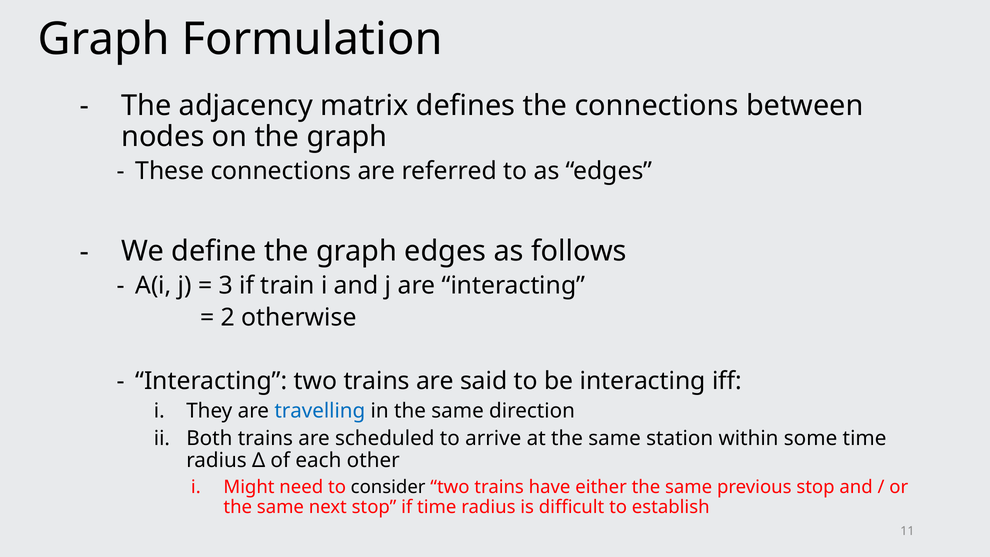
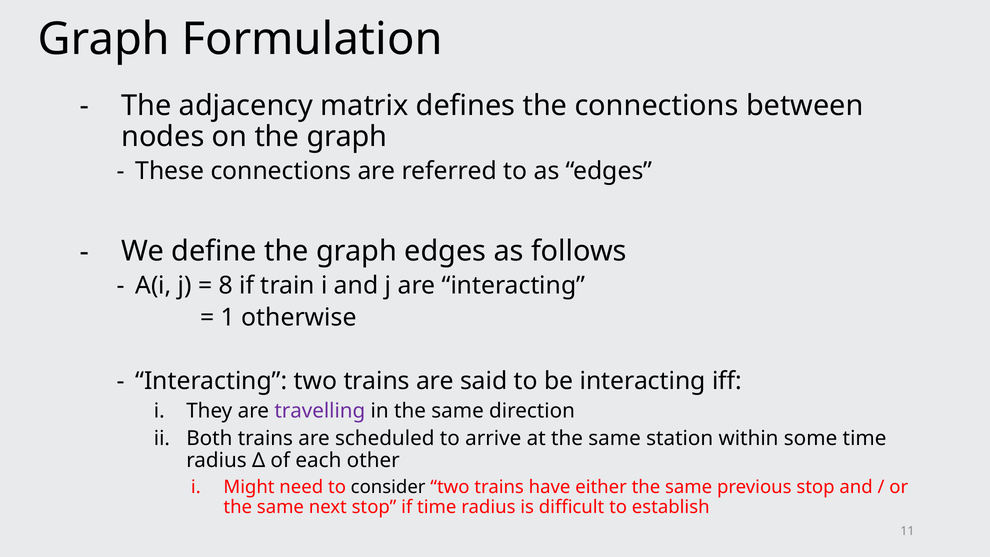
3: 3 -> 8 (226, 286)
2: 2 -> 1 (228, 317)
travelling colour: blue -> purple (320, 411)
